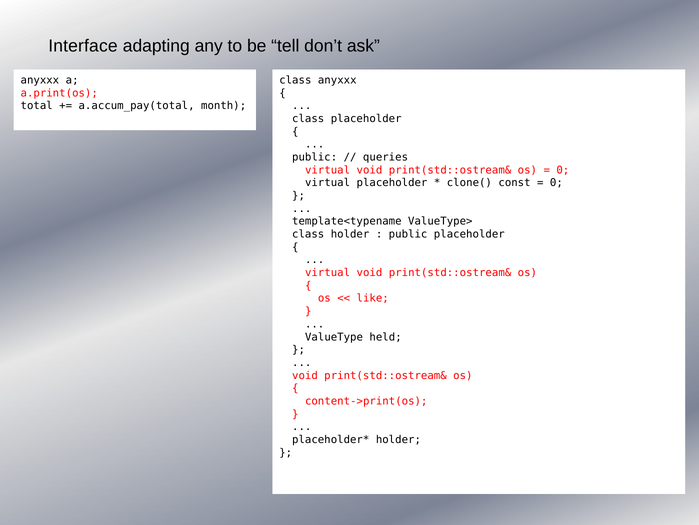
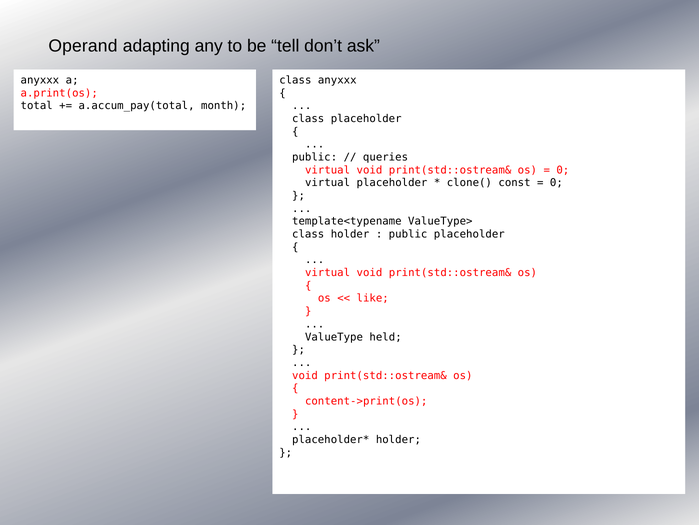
Interface: Interface -> Operand (83, 46)
